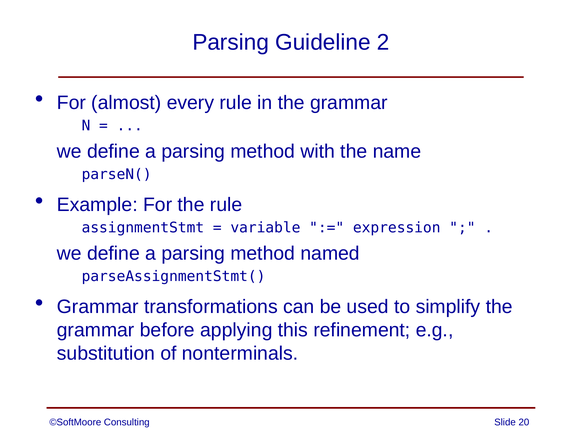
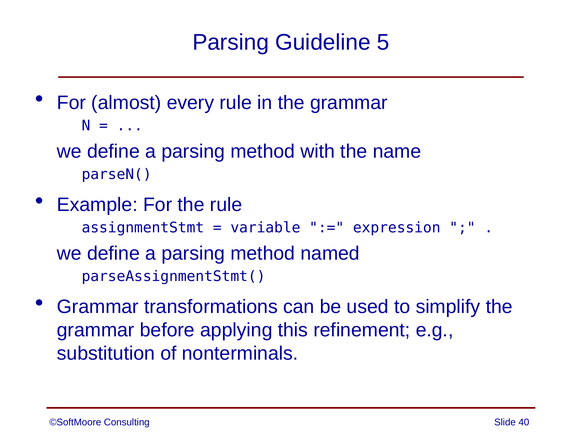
2: 2 -> 5 (383, 42)
20: 20 -> 40 (524, 422)
